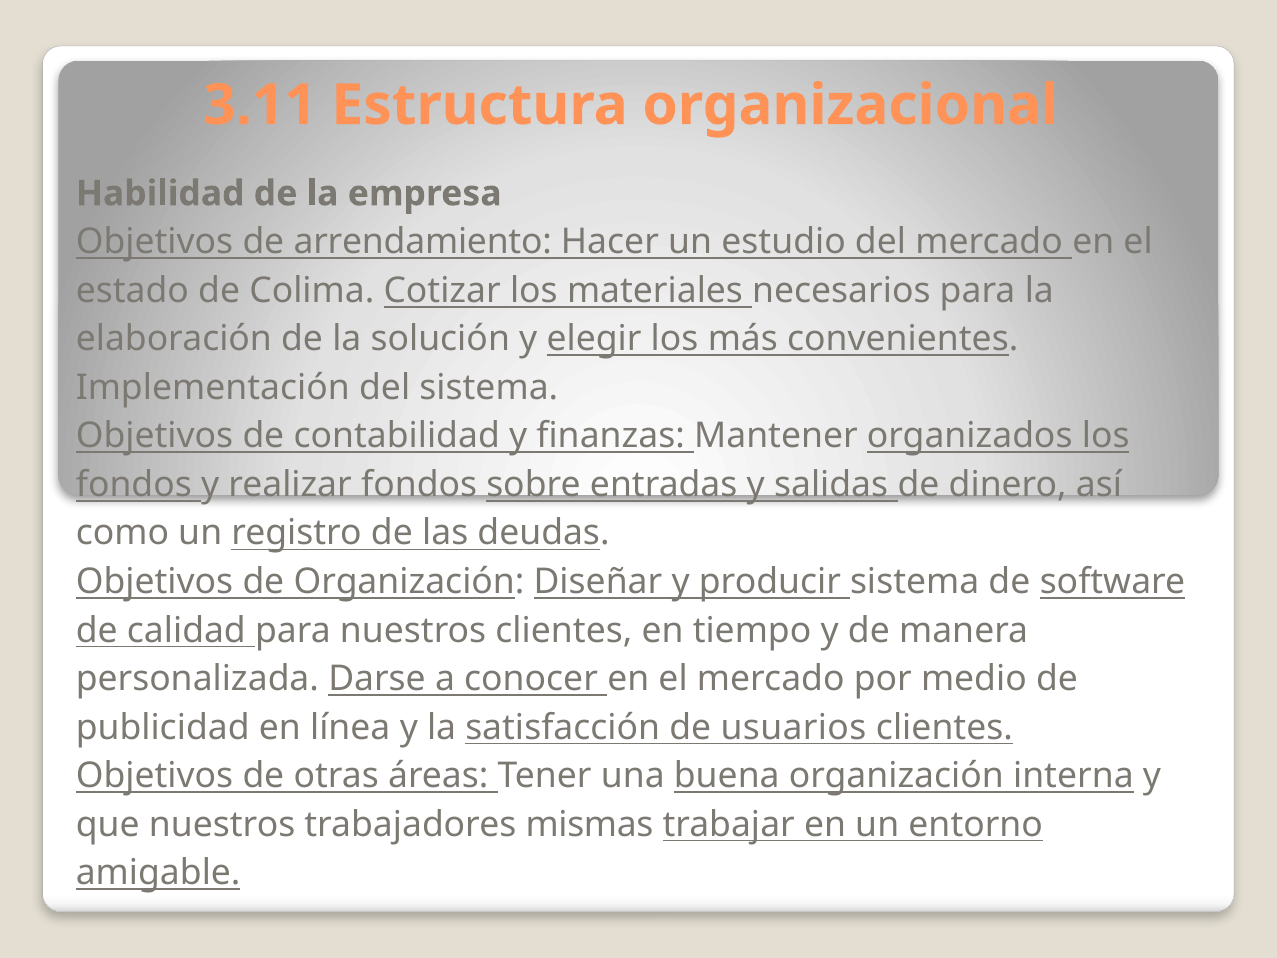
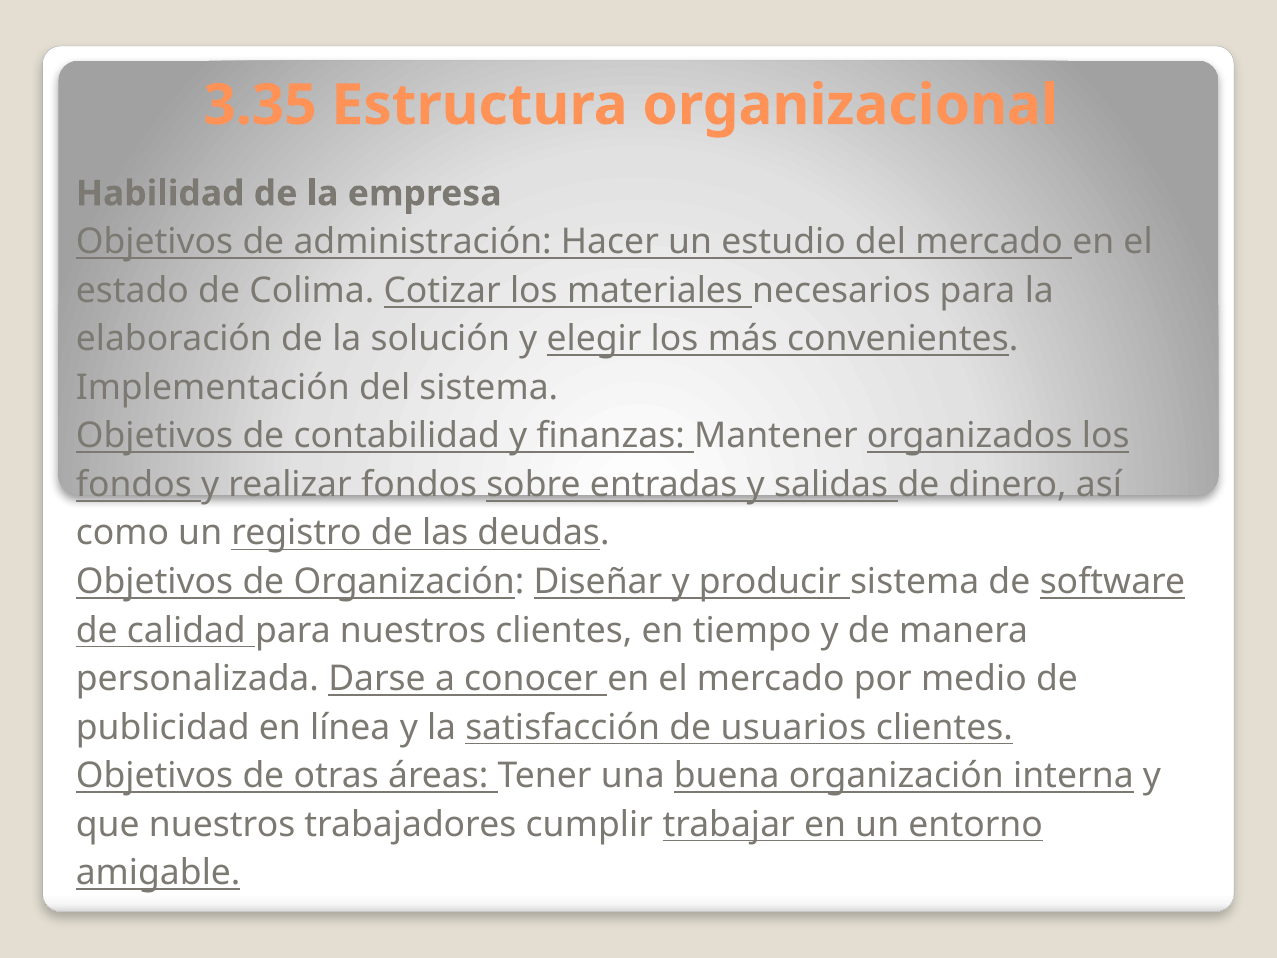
3.11: 3.11 -> 3.35 (260, 105)
arrendamiento: arrendamiento -> administración (423, 242)
mismas: mismas -> cumplir (589, 824)
